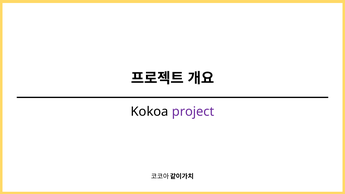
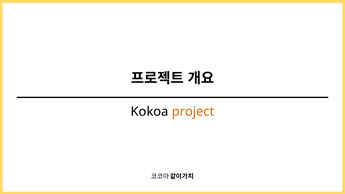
project colour: purple -> orange (193, 112)
